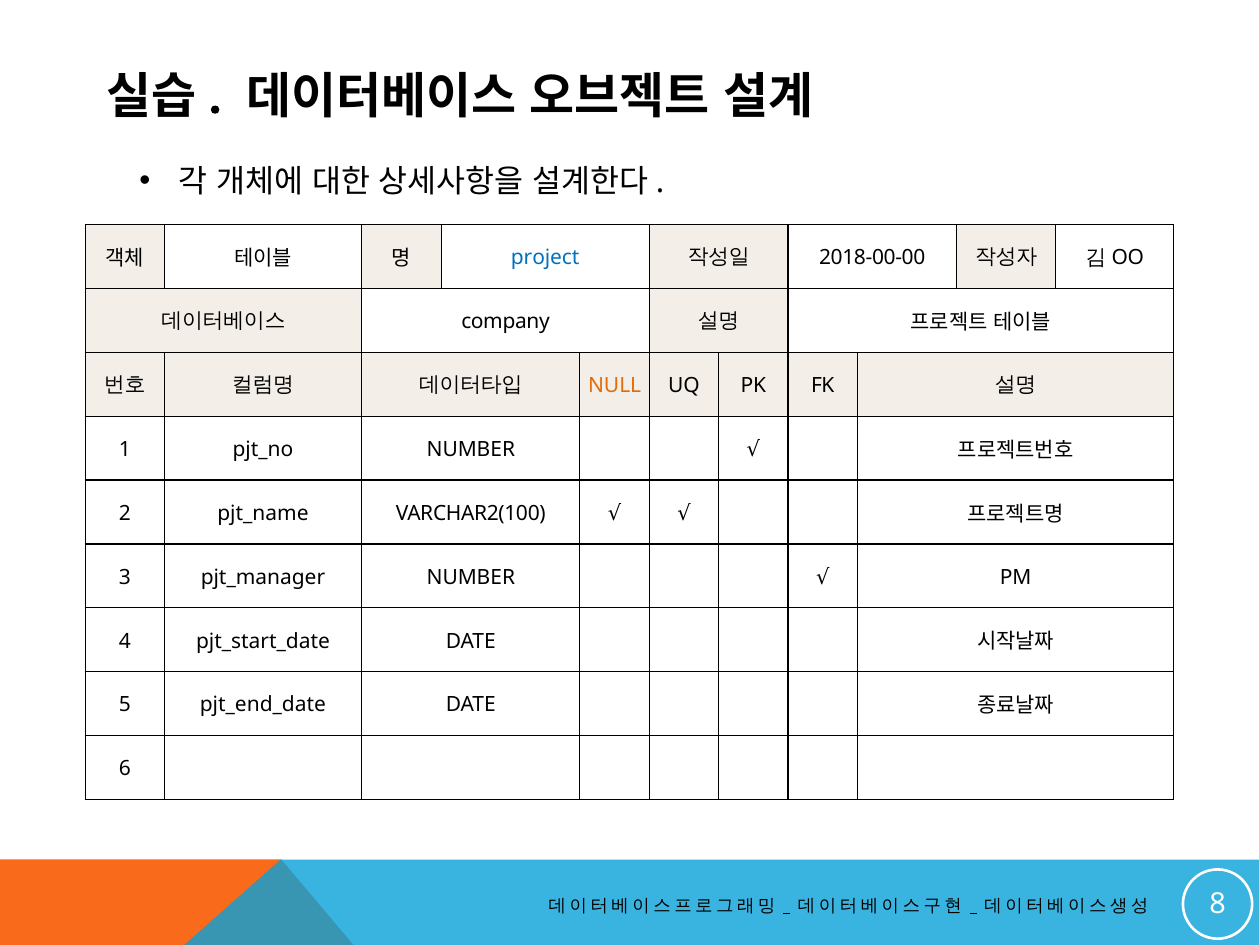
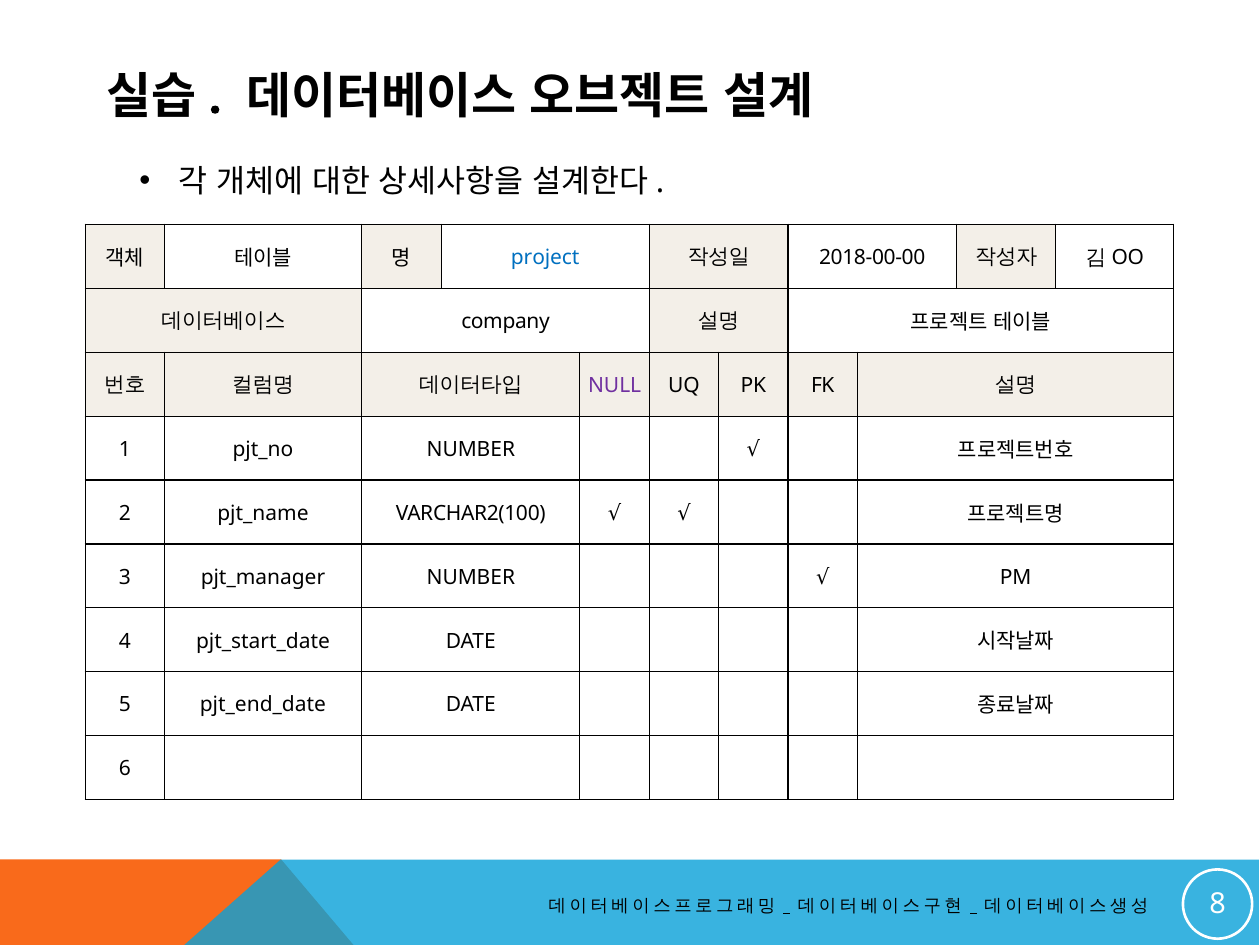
NULL colour: orange -> purple (615, 385)
